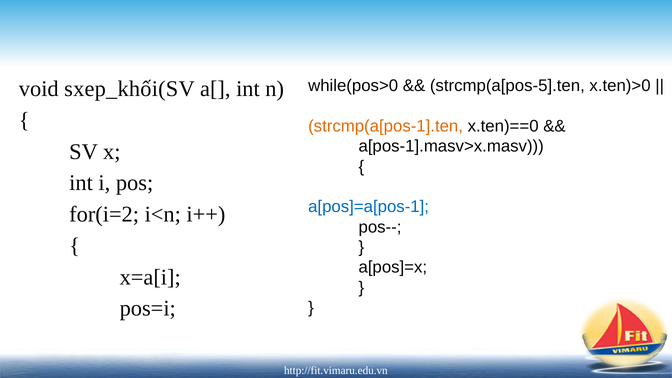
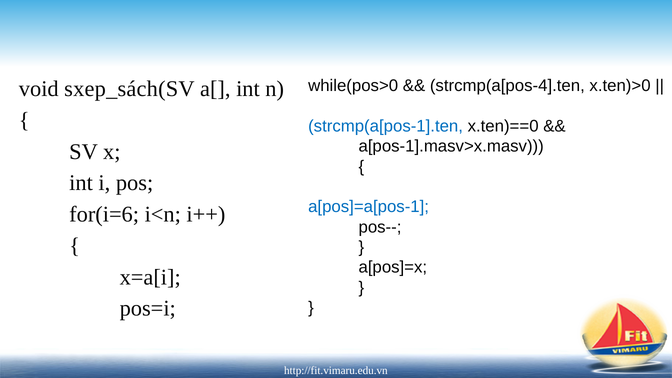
strcmp(a[pos-5].ten: strcmp(a[pos-5].ten -> strcmp(a[pos-4].ten (507, 86)
sxep_khối(SV: sxep_khối(SV -> sxep_sách(SV (129, 89)
strcmp(a[pos-1].ten colour: orange -> blue (386, 126)
for(i=2: for(i=2 -> for(i=6 (104, 214)
